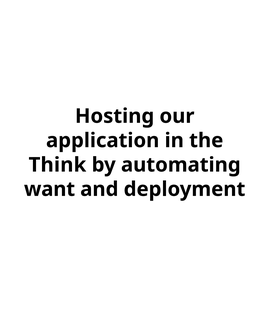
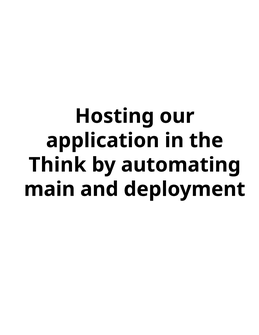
want: want -> main (50, 189)
